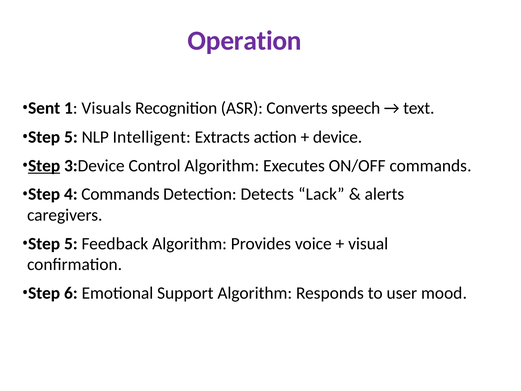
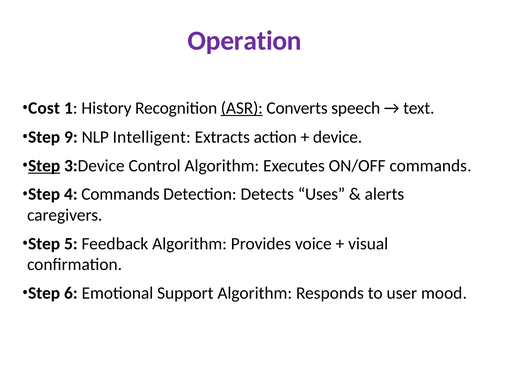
Sent: Sent -> Cost (44, 108)
Visuals: Visuals -> History (106, 108)
ASR underline: none -> present (242, 108)
5: 5 -> 9 (71, 137)
Lack: Lack -> Uses (321, 194)
